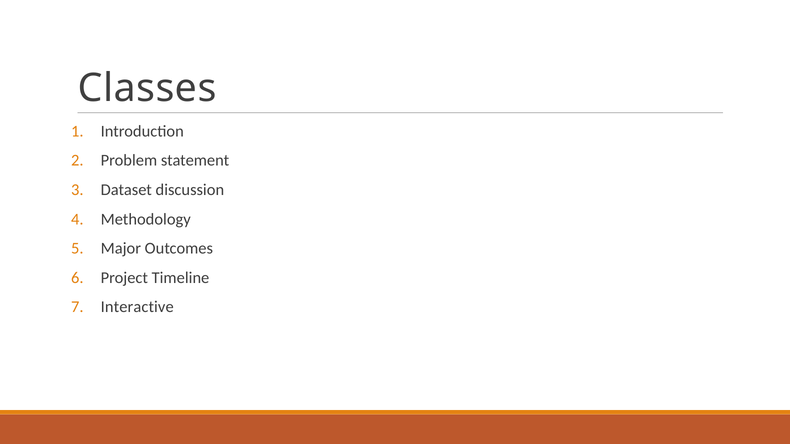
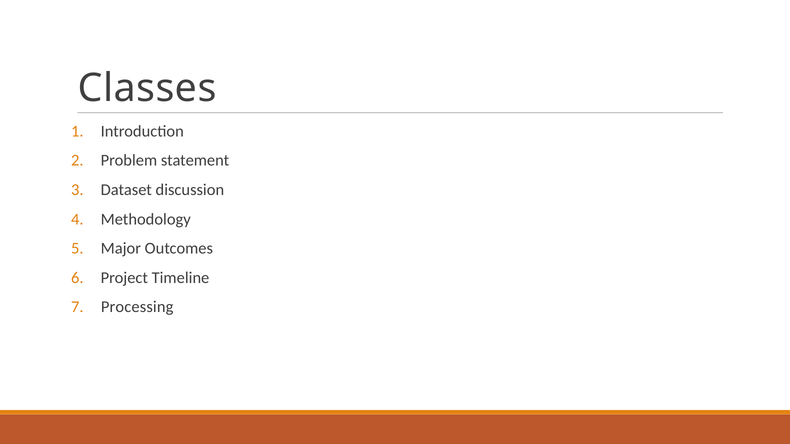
Interactive: Interactive -> Processing (137, 307)
